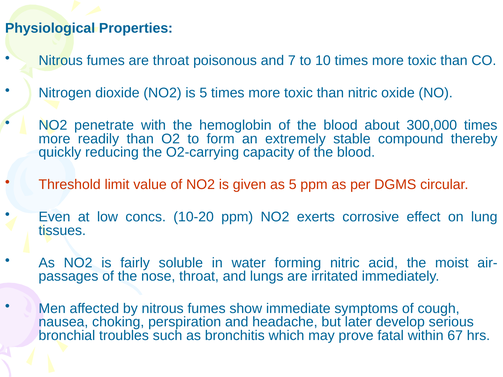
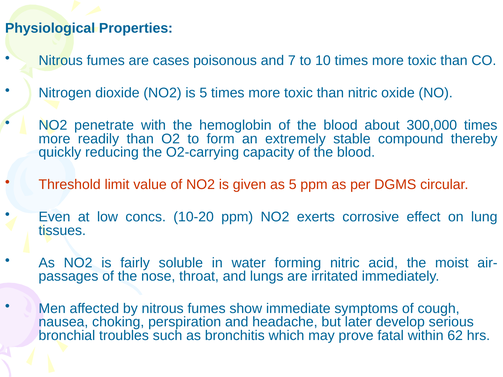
are throat: throat -> cases (171, 61)
67: 67 -> 62 (455, 336)
